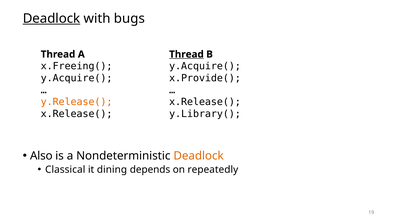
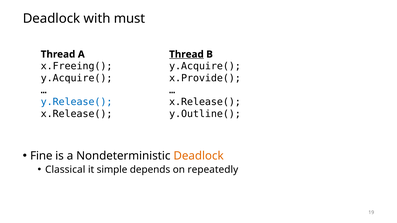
Deadlock underline: present -> none (52, 19)
bugs: bugs -> must (130, 19)
y.Release( colour: orange -> blue (77, 102)
y.Library(: y.Library( -> y.Outline( (205, 114)
Also: Also -> Fine (41, 156)
dining: dining -> simple (112, 170)
